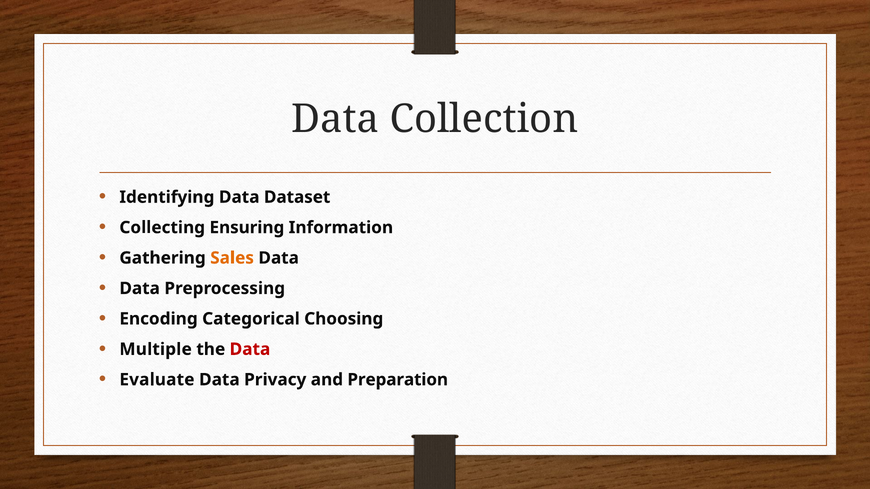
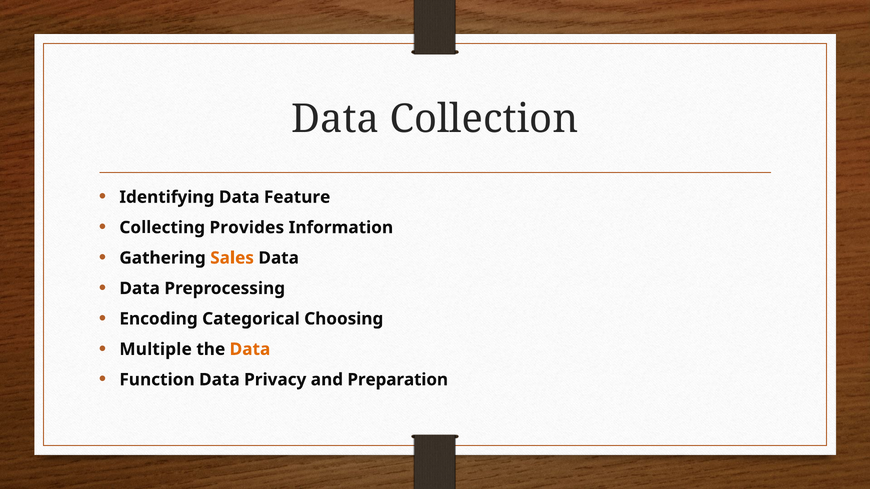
Dataset: Dataset -> Feature (297, 197)
Ensuring: Ensuring -> Provides (247, 228)
Data colour: red -> orange (250, 349)
Evaluate: Evaluate -> Function (157, 380)
